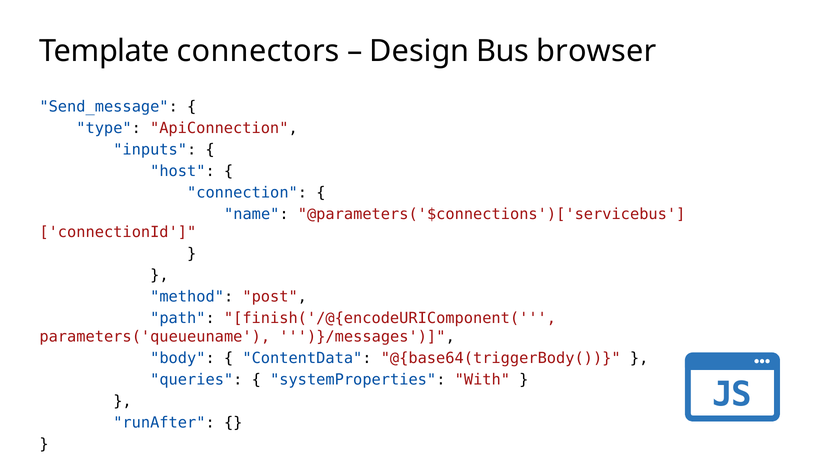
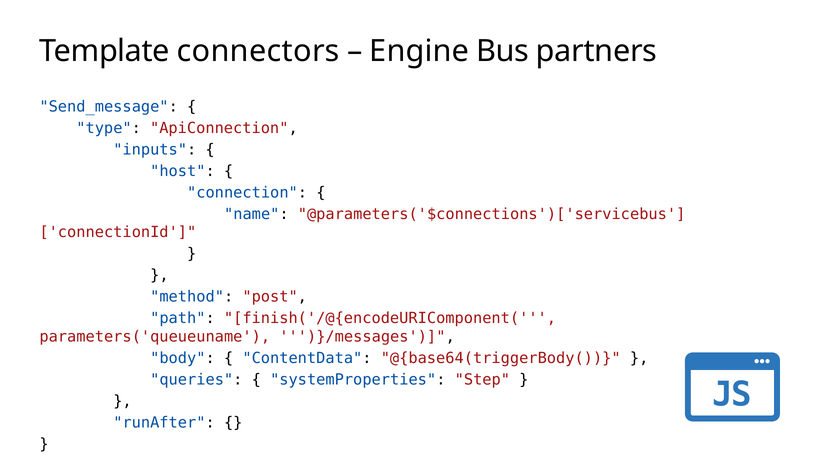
Design: Design -> Engine (419, 51)
browser: browser -> partners (596, 51)
With: With -> Step (482, 380)
